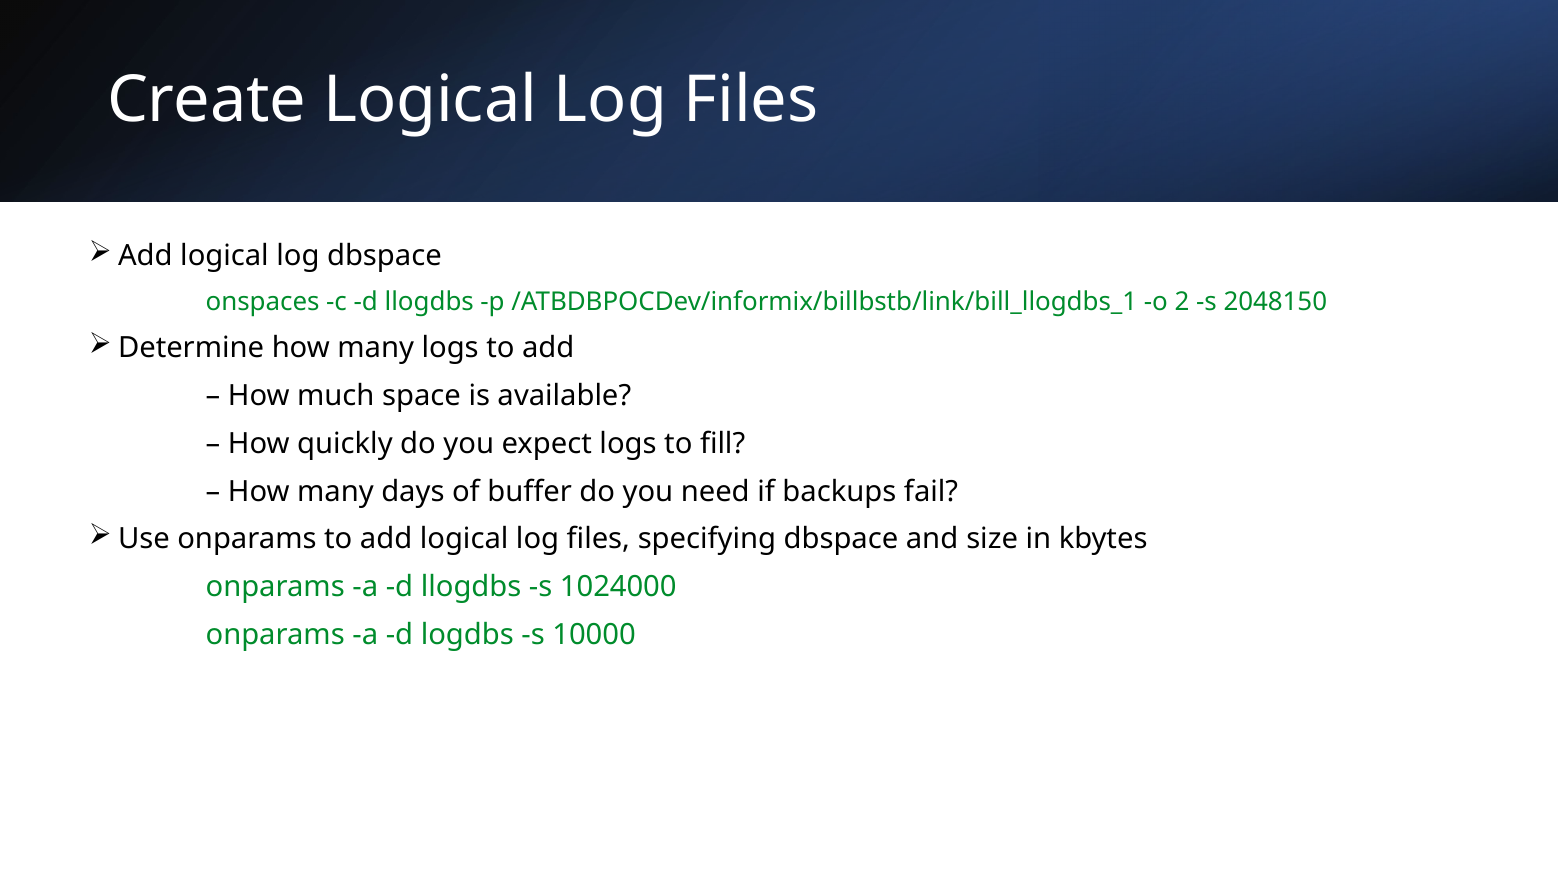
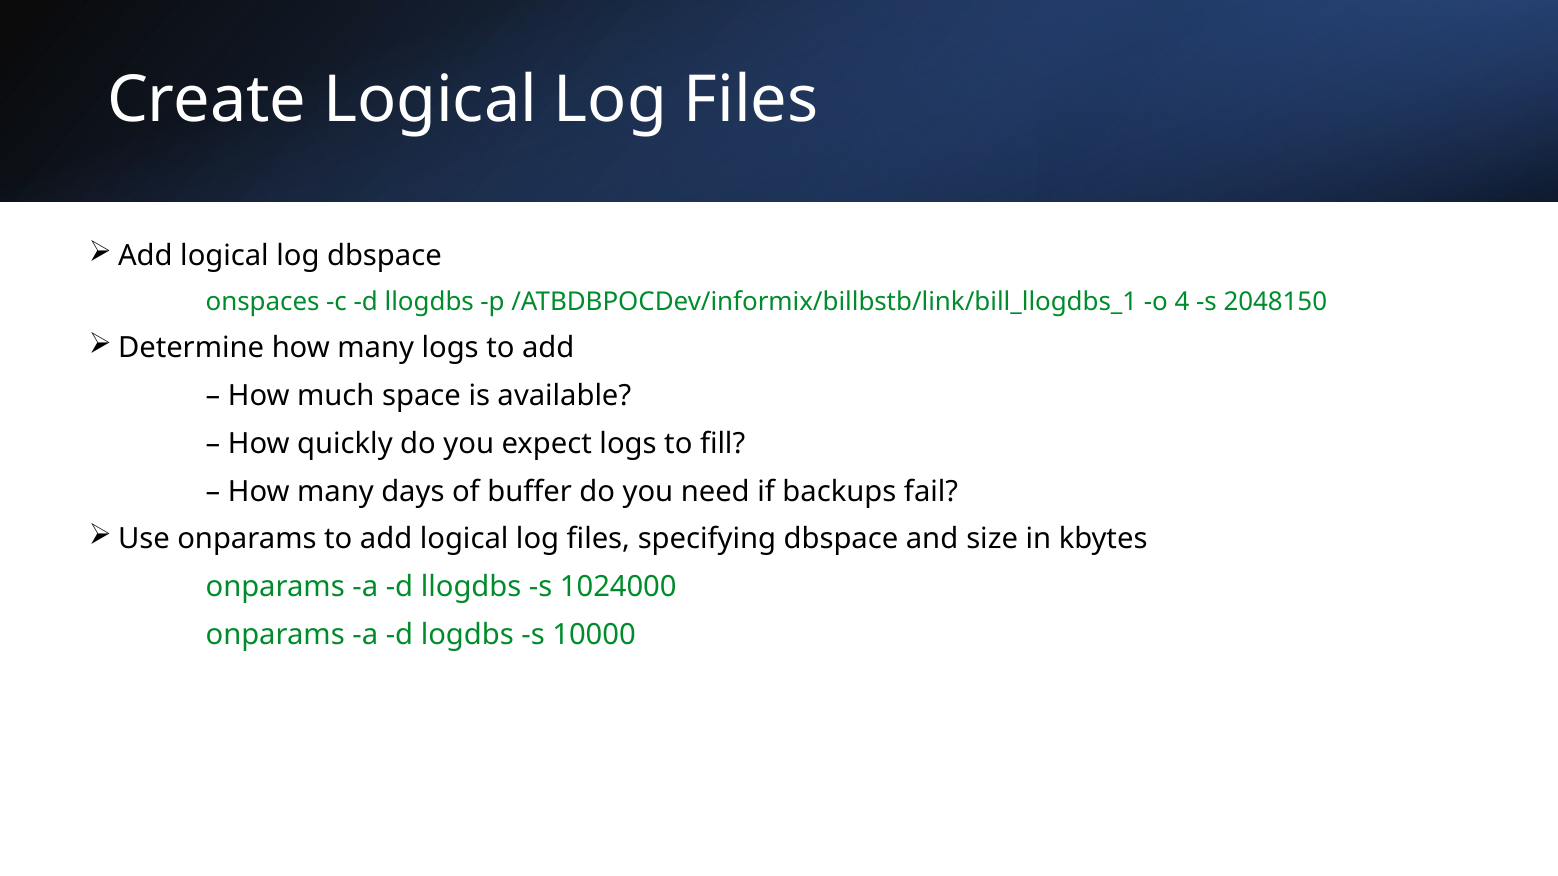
2: 2 -> 4 (1182, 302)
